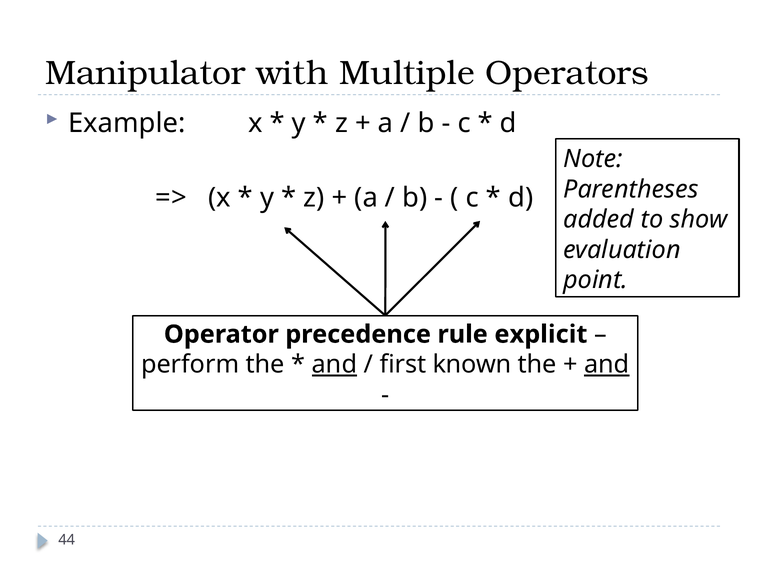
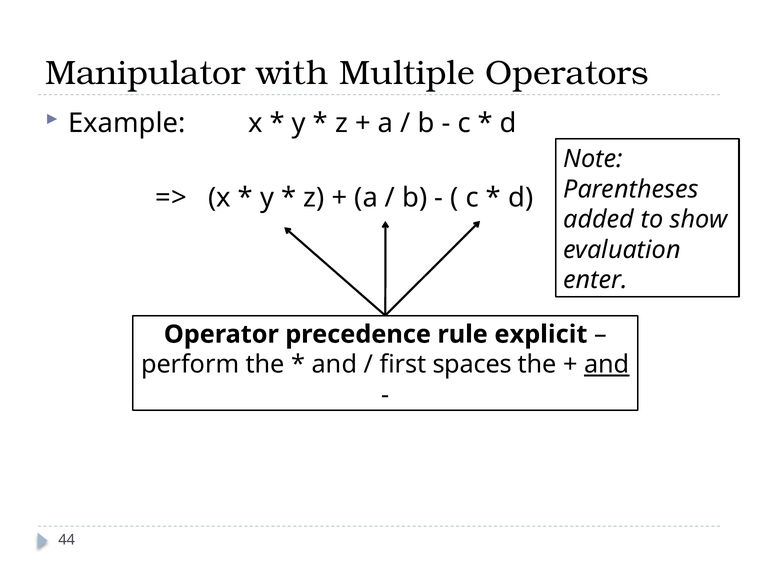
point: point -> enter (596, 280)
and underline: present -> none (334, 365)
known: known -> spaces (472, 365)
